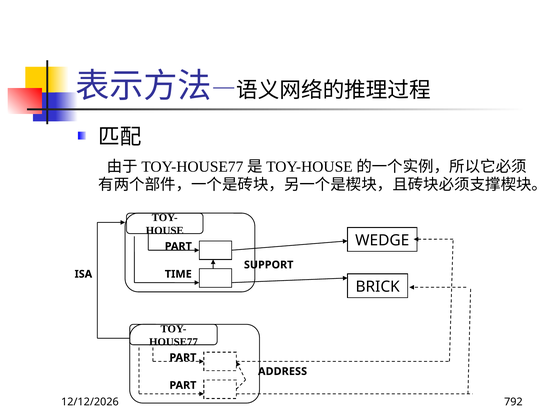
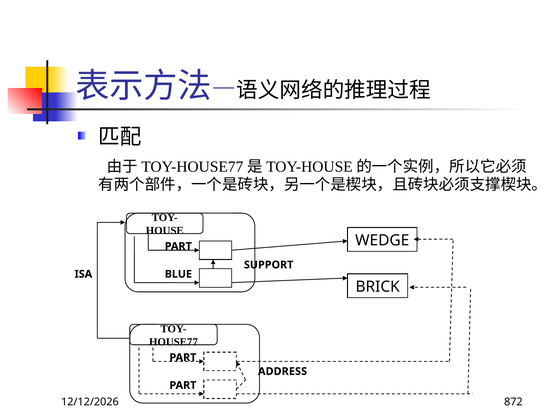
TIME: TIME -> BLUE (178, 274)
792: 792 -> 872 (513, 402)
